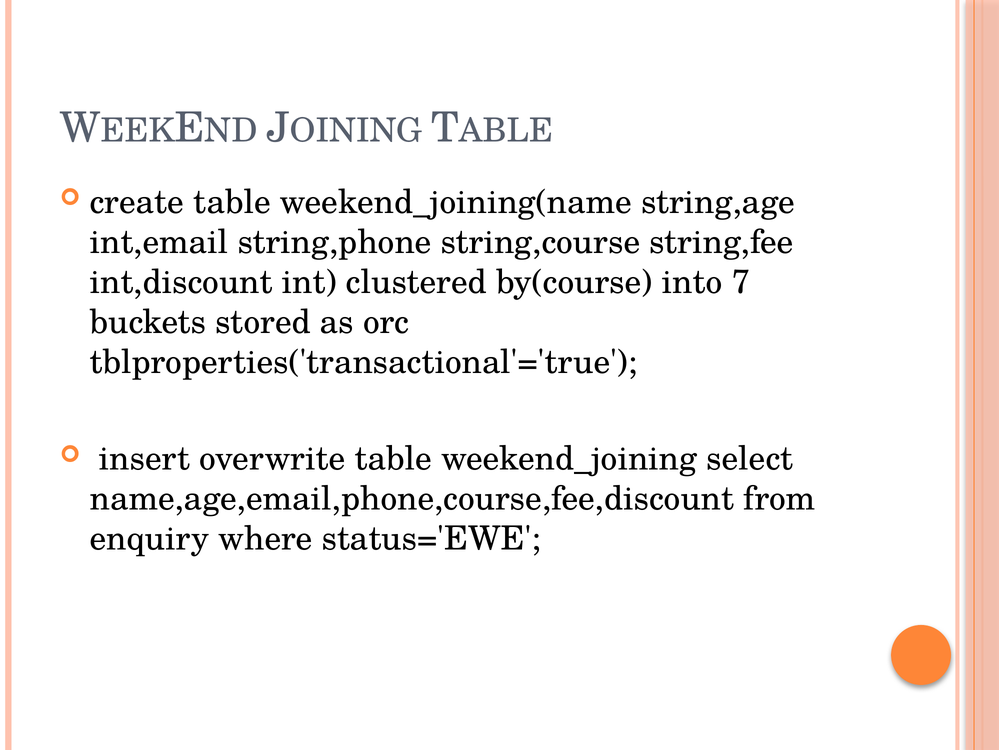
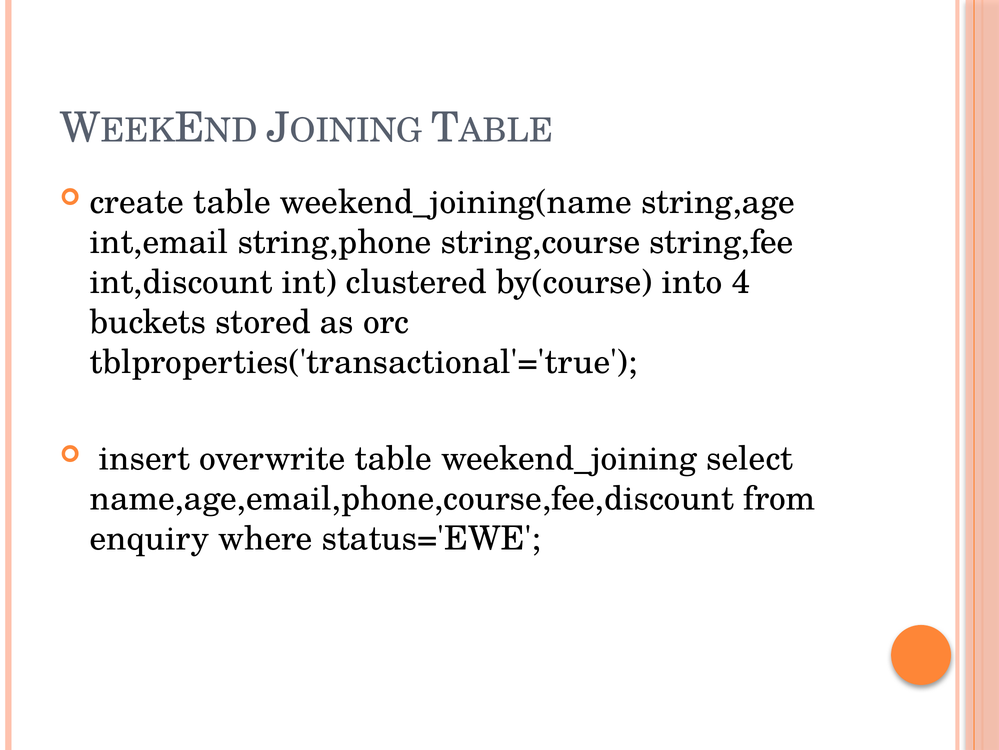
7: 7 -> 4 (741, 282)
